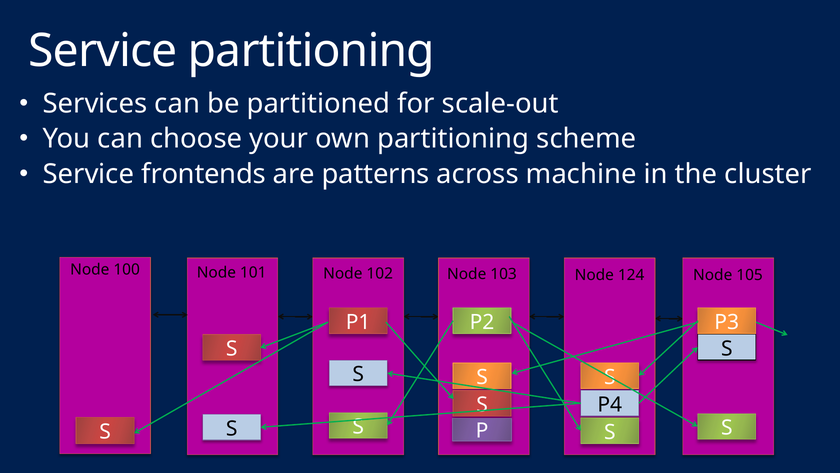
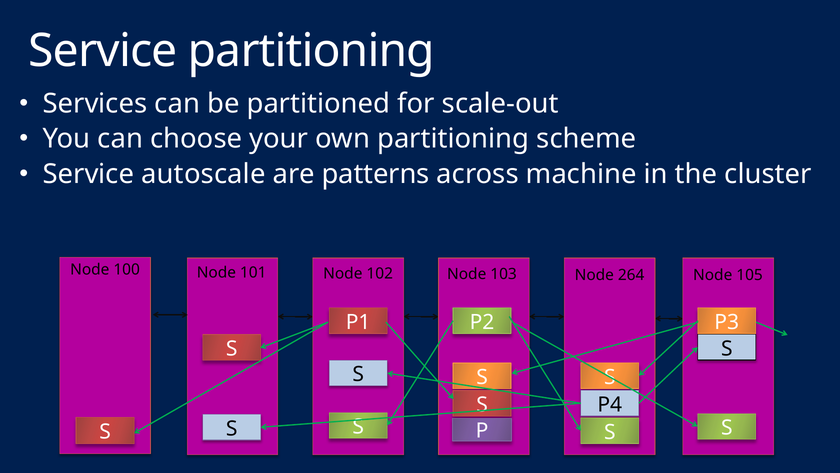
frontends: frontends -> autoscale (203, 174)
124: 124 -> 264 (631, 275)
